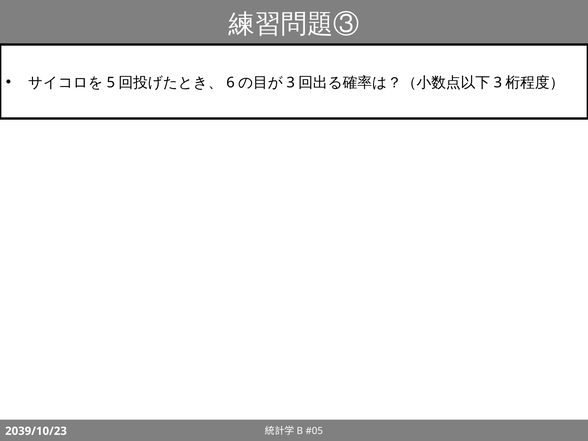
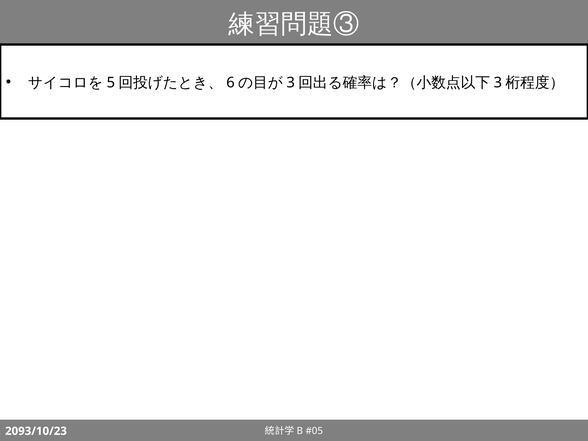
2039/10/23: 2039/10/23 -> 2093/10/23 (36, 431)
